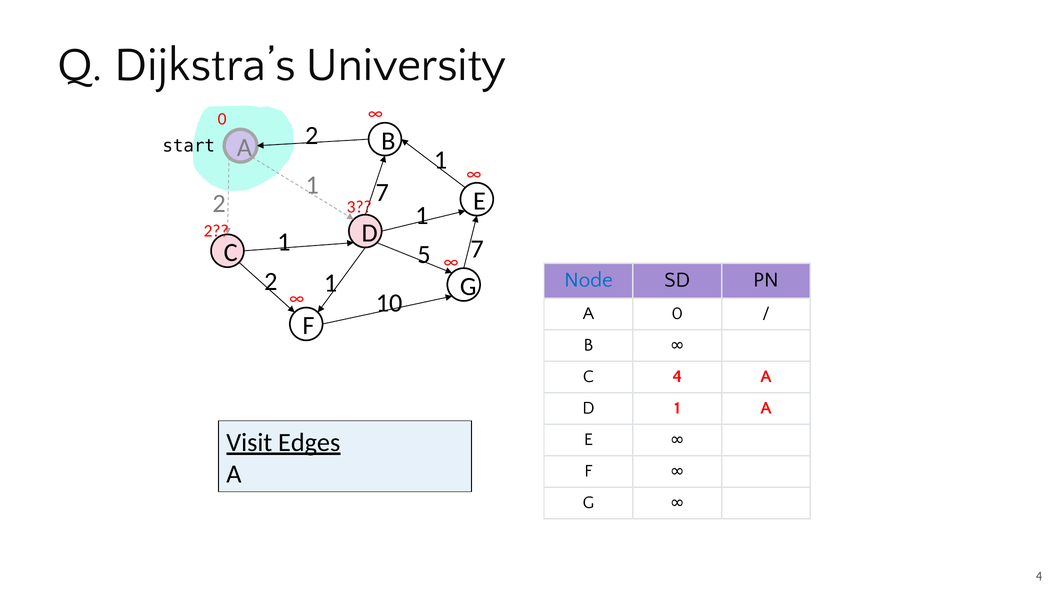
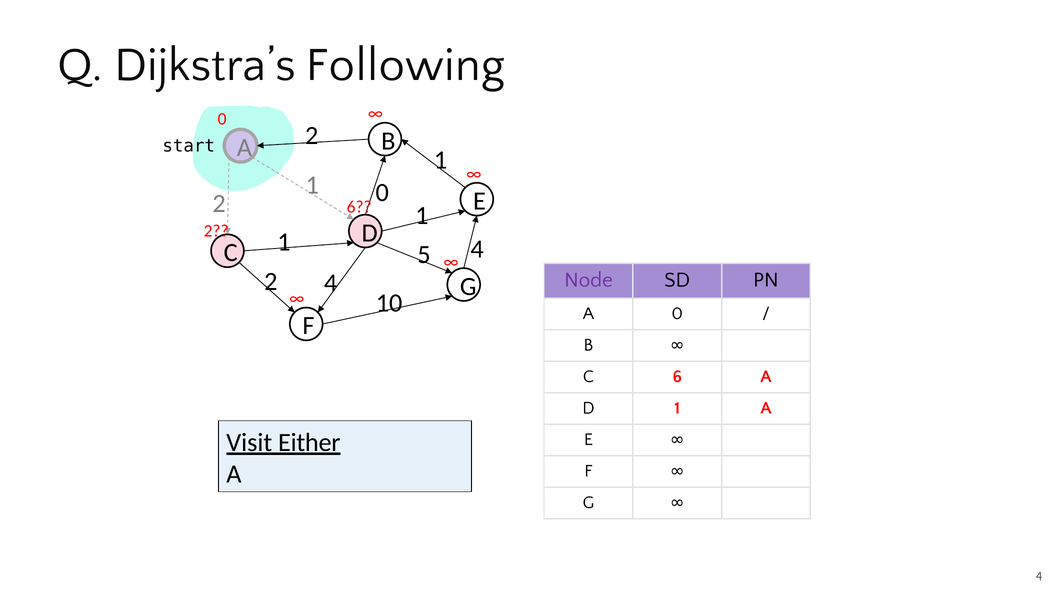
University: University -> Following (406, 65)
2 7: 7 -> 0 (382, 192)
3: 3 -> 6 (359, 207)
5 7: 7 -> 4 (477, 249)
1: 1 -> 4 (331, 283)
Node colour: blue -> purple (588, 280)
C 4: 4 -> 6 (677, 376)
Edges: Edges -> Either (309, 442)
